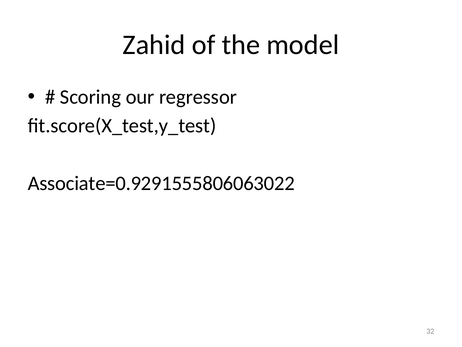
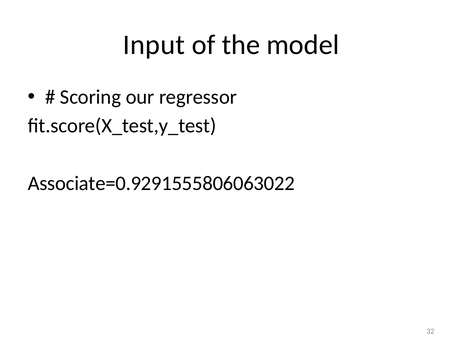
Zahid: Zahid -> Input (154, 45)
